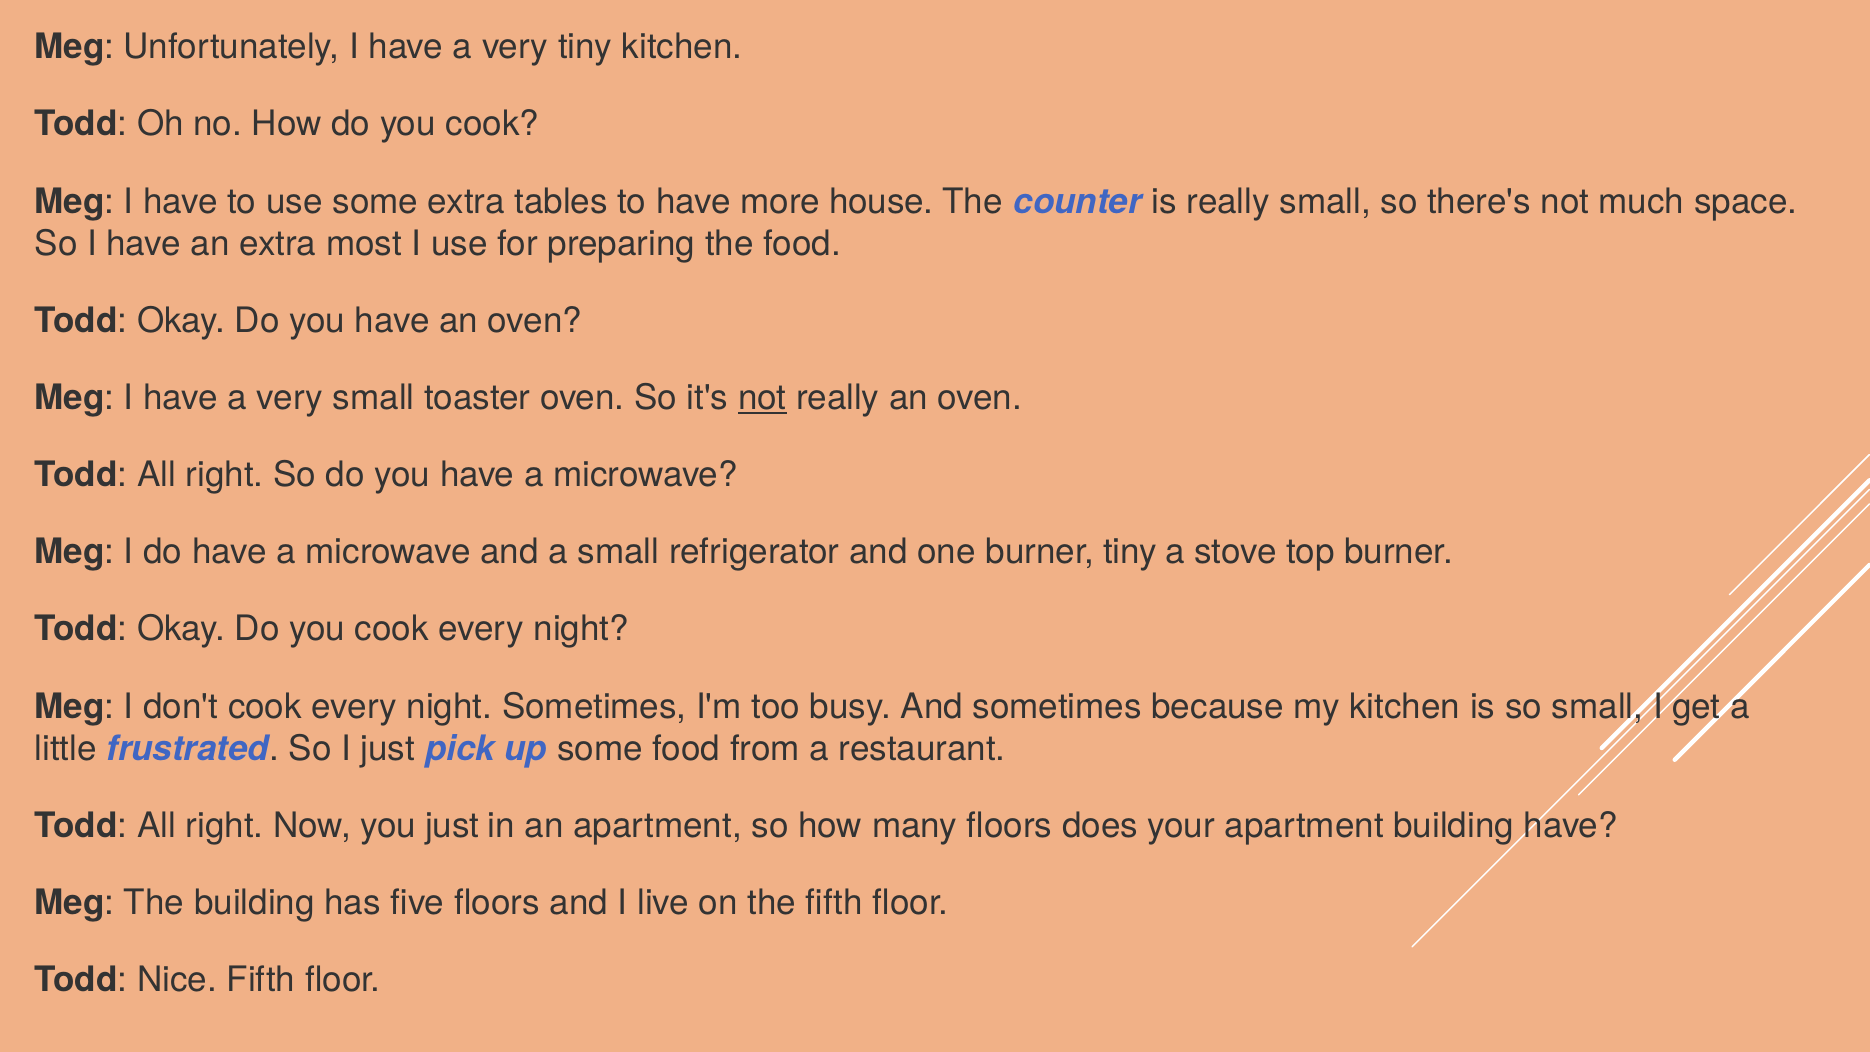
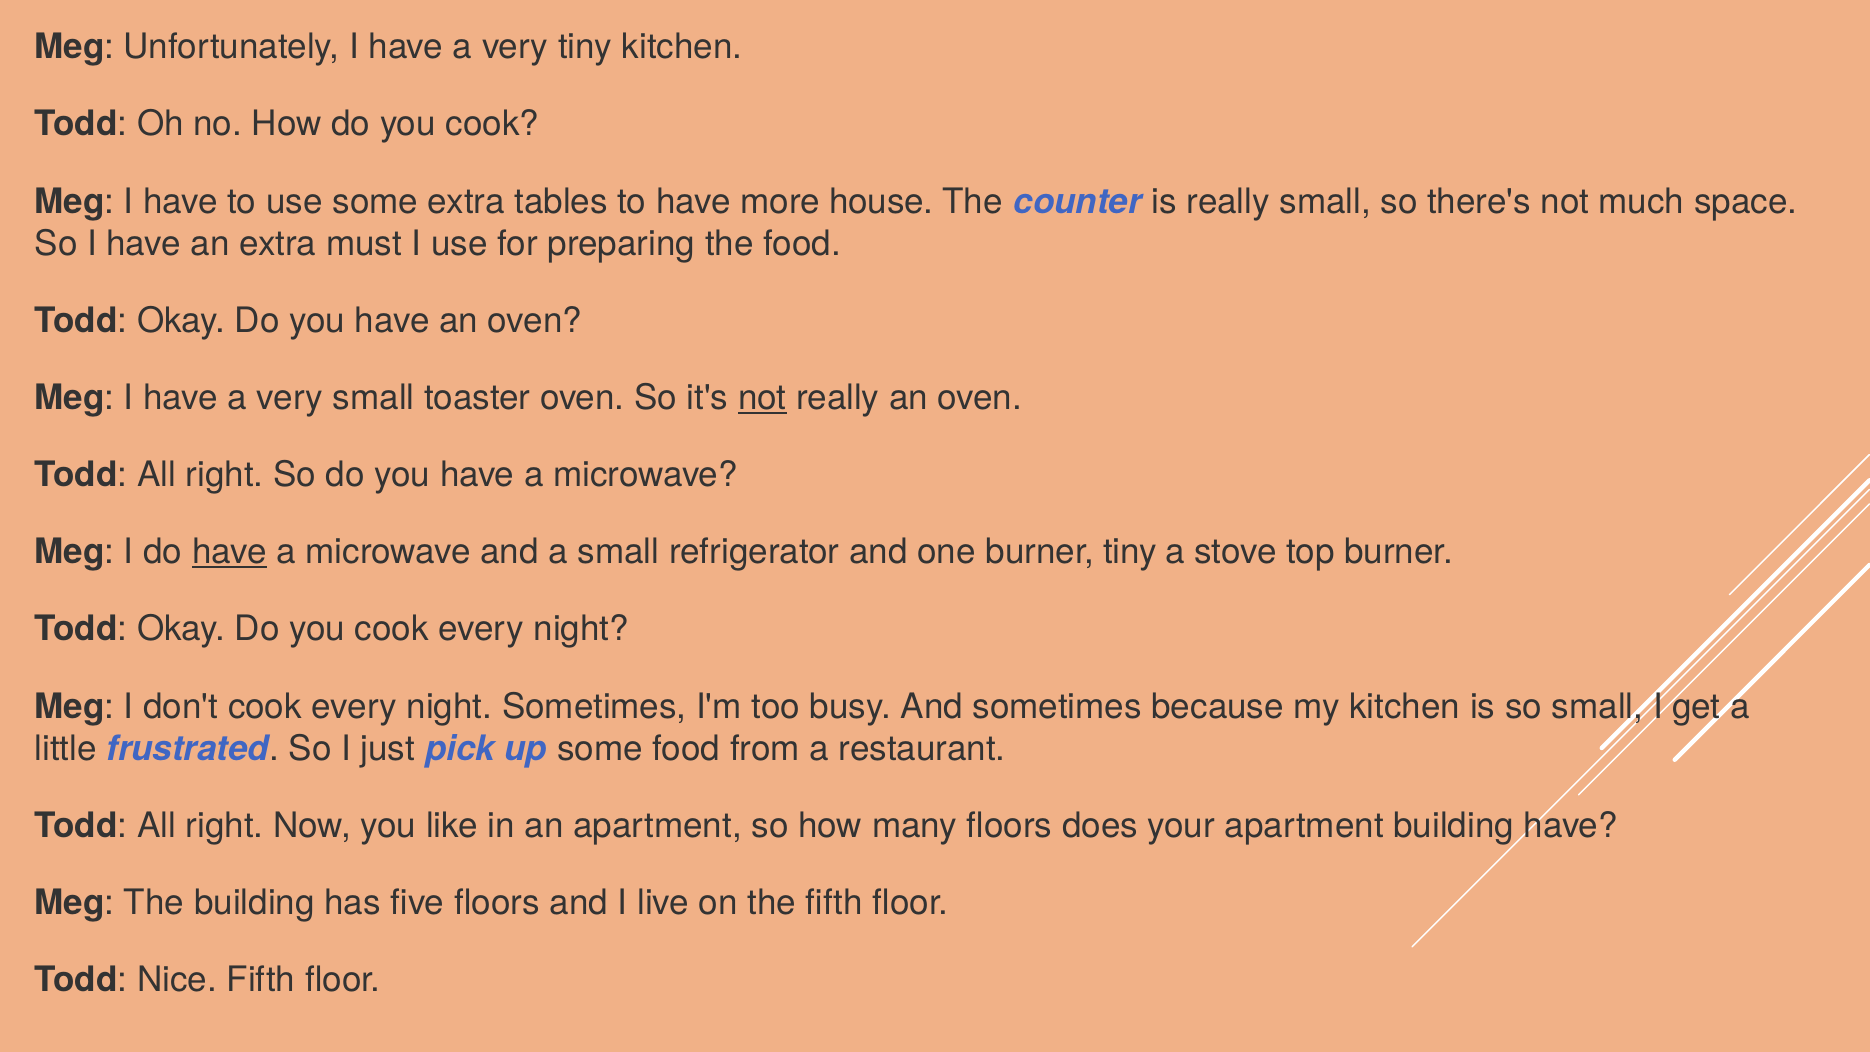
most: most -> must (364, 244)
have underline: none -> present (230, 552)
you just: just -> like (452, 826)
